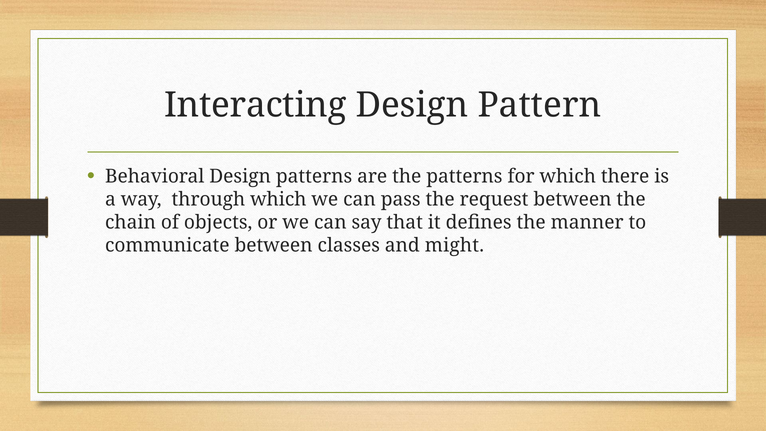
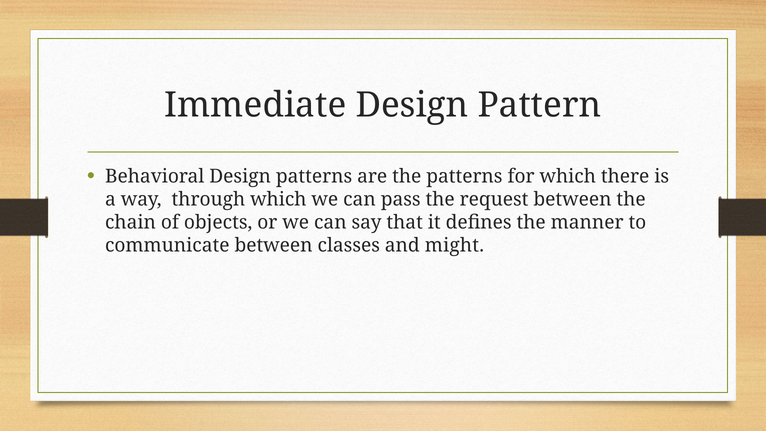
Interacting: Interacting -> Immediate (255, 105)
